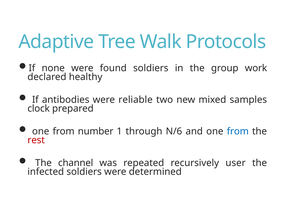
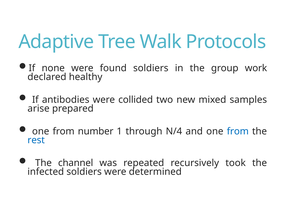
reliable: reliable -> collided (136, 100)
clock: clock -> arise (39, 108)
N/6: N/6 -> N/4 (174, 131)
rest colour: red -> blue (36, 140)
user: user -> took (236, 163)
